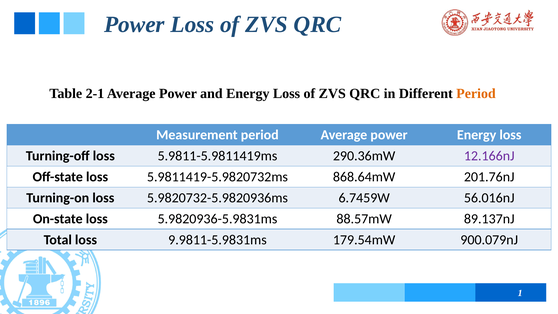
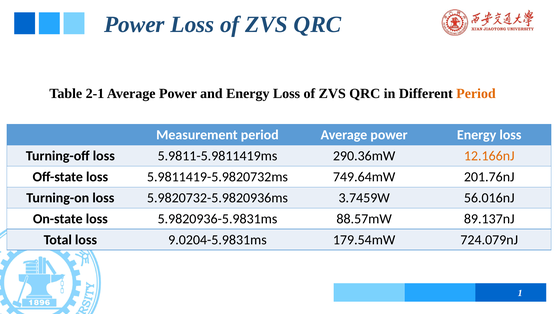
12.166nJ colour: purple -> orange (489, 156)
868.64mW: 868.64mW -> 749.64mW (364, 177)
6.7459W: 6.7459W -> 3.7459W (364, 198)
9.9811-5.9831ms: 9.9811-5.9831ms -> 9.0204-5.9831ms (217, 240)
900.079nJ: 900.079nJ -> 724.079nJ (489, 240)
